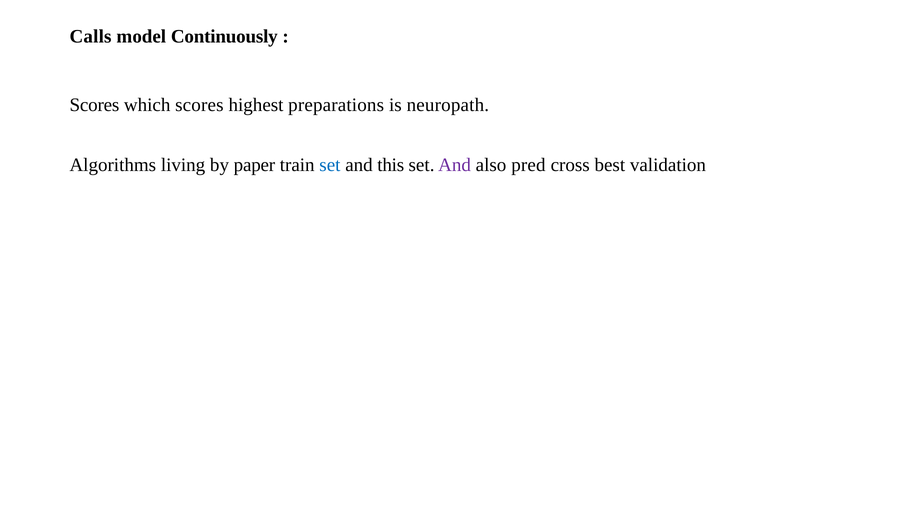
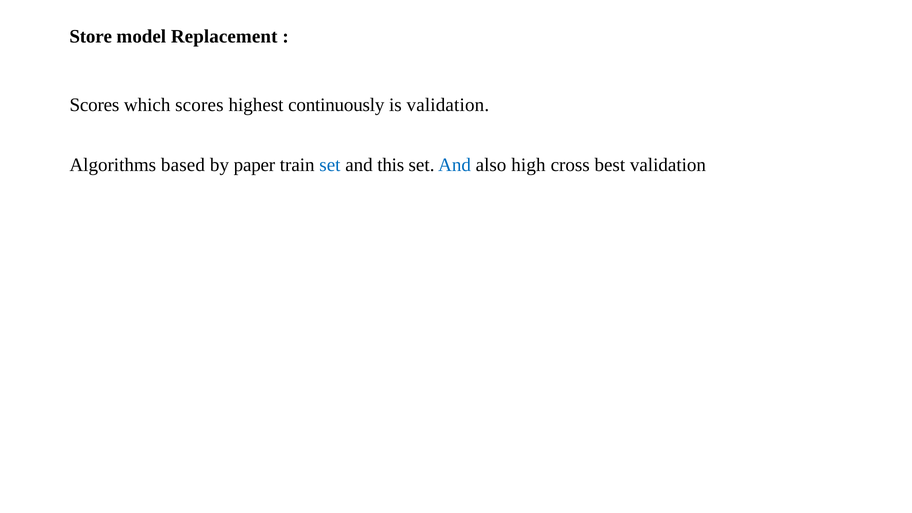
Calls: Calls -> Store (91, 37)
Continuously: Continuously -> Replacement (224, 37)
preparations: preparations -> continuously (336, 105)
is neuropath: neuropath -> validation (448, 105)
living: living -> based (183, 165)
And colour: purple -> blue (455, 165)
pred: pred -> high (528, 165)
